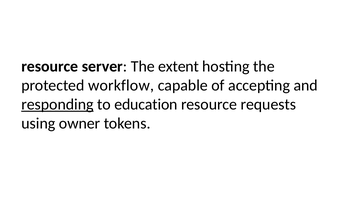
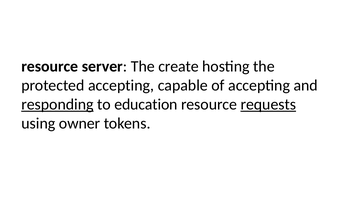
extent: extent -> create (179, 66)
protected workflow: workflow -> accepting (121, 85)
requests underline: none -> present (268, 104)
